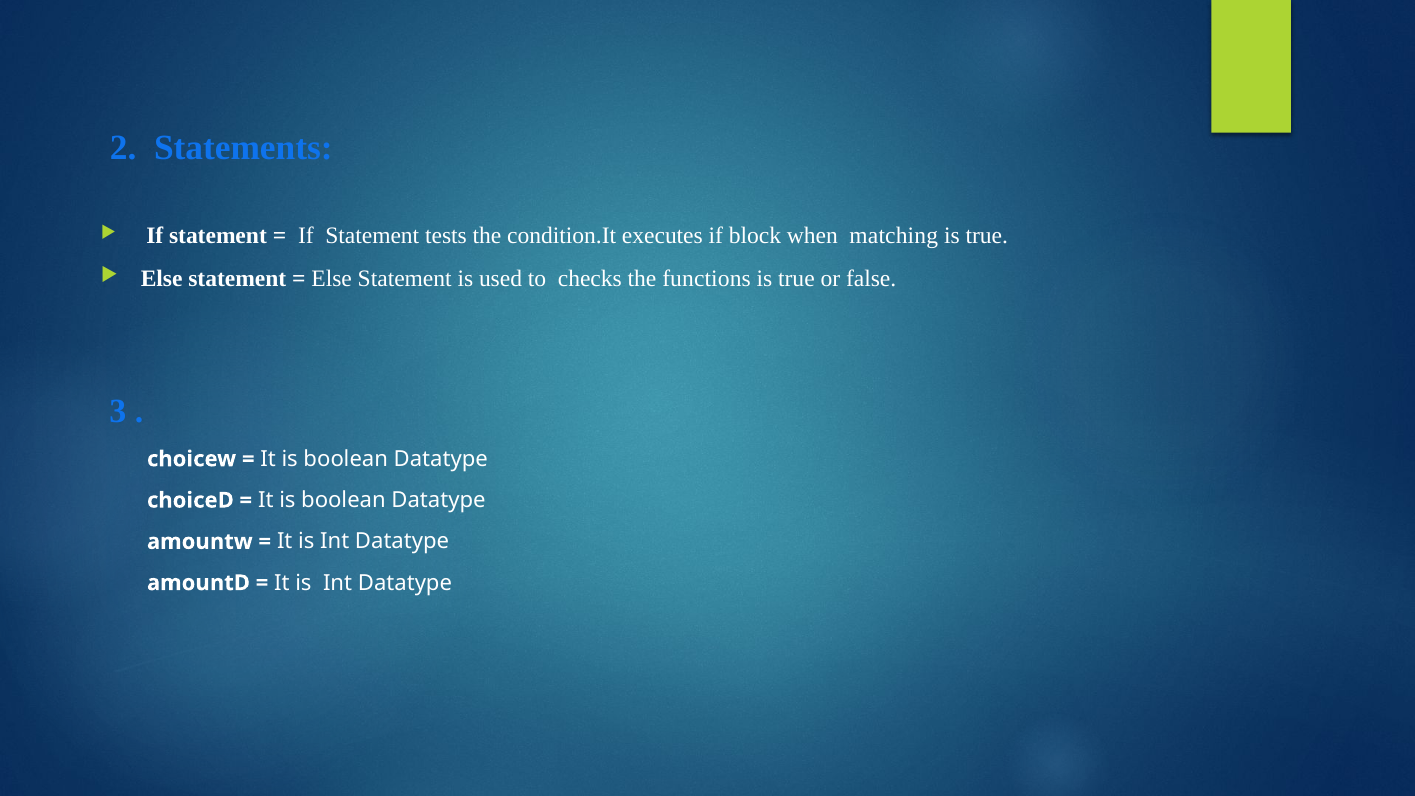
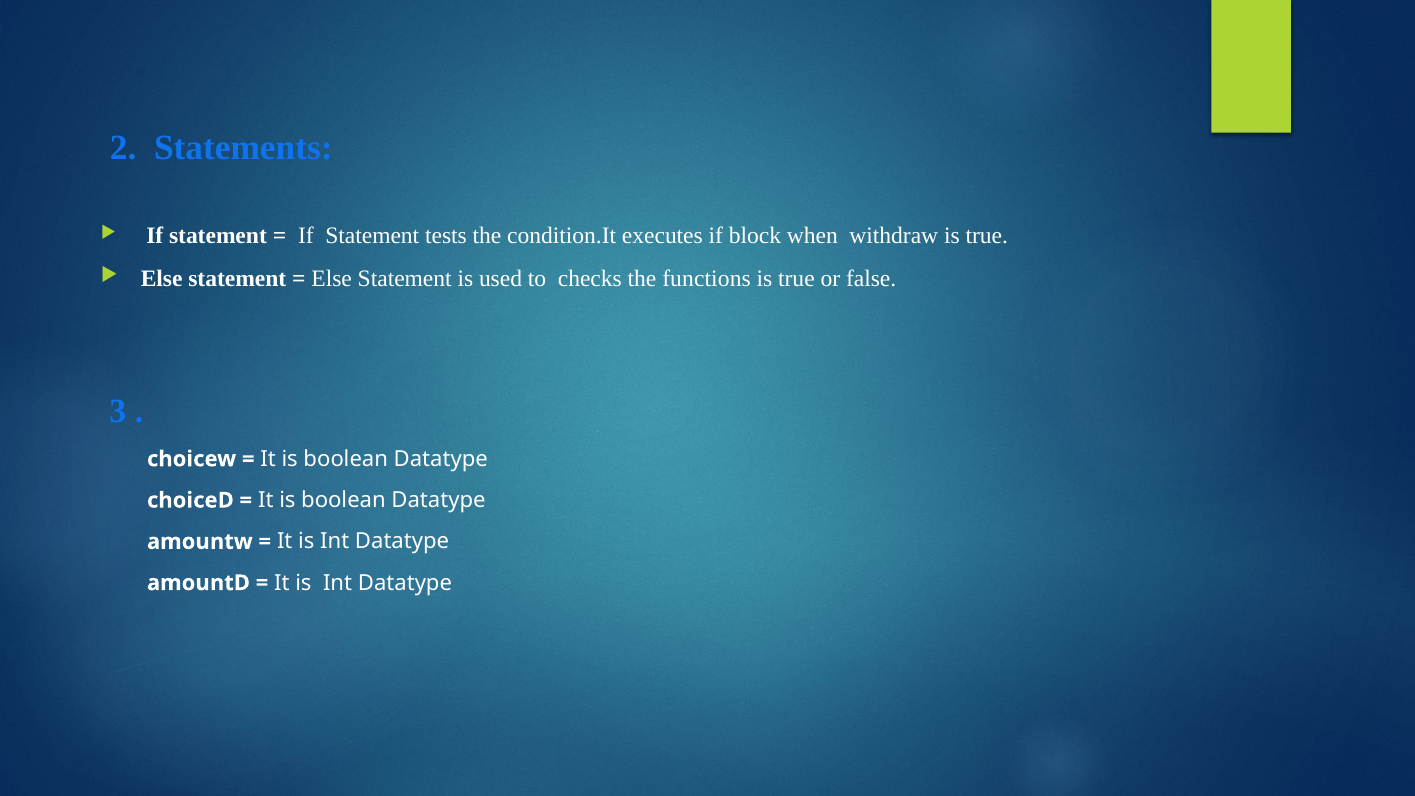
matching: matching -> withdraw (894, 236)
